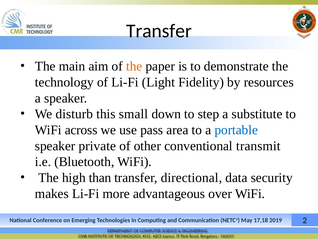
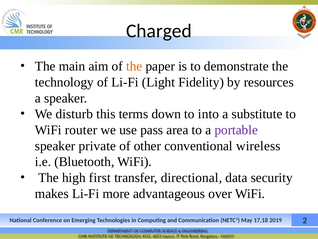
Transfer: Transfer -> Charged (159, 31)
small: small -> terms (133, 114)
step: step -> into (208, 114)
across: across -> router (81, 130)
portable colour: blue -> purple (236, 130)
transmit: transmit -> wireless (258, 146)
than: than -> first (100, 177)
